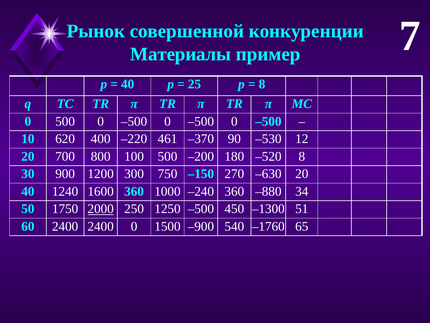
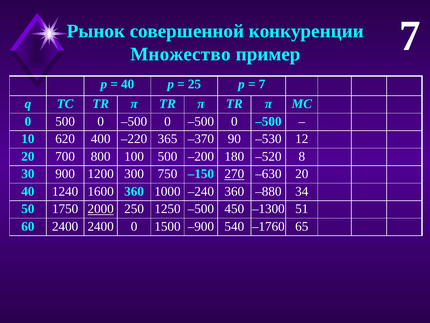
Материалы: Материалы -> Множество (180, 54)
8: 8 -> 7 (262, 84)
461: 461 -> 365 (168, 139)
270 underline: none -> present (234, 174)
